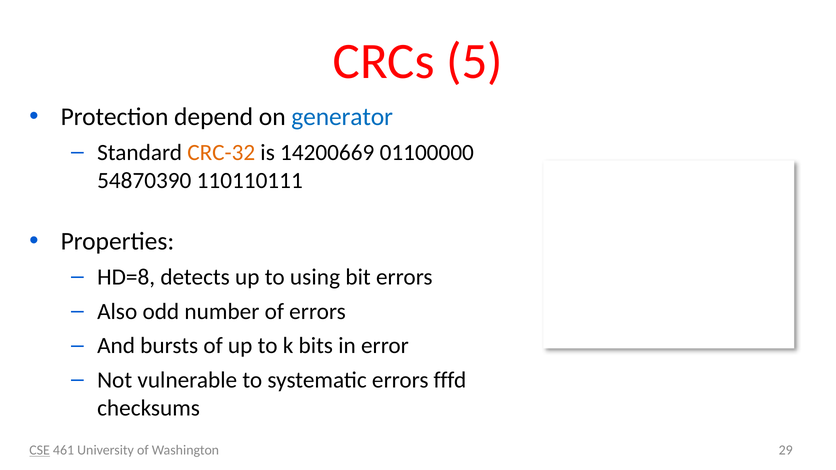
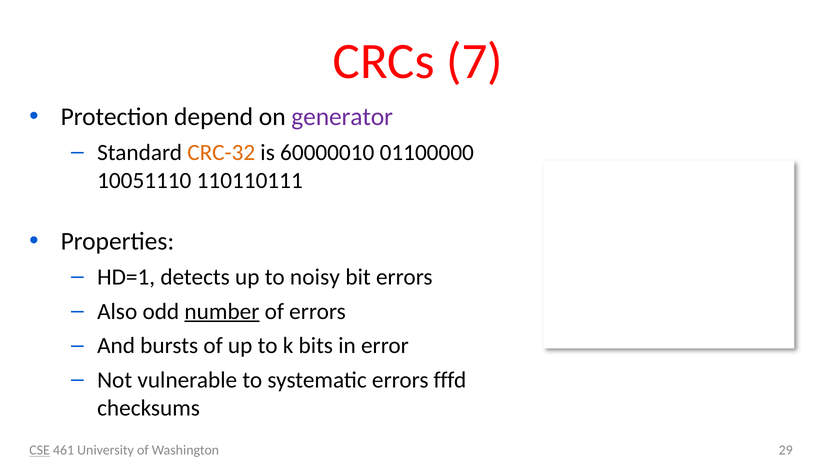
5: 5 -> 7 (474, 62)
generator colour: blue -> purple (342, 117)
14200669: 14200669 -> 60000010 (327, 153)
54870390: 54870390 -> 10051110 (144, 181)
HD=8: HD=8 -> HD=1 (126, 277)
using: using -> noisy (315, 277)
number underline: none -> present (222, 312)
